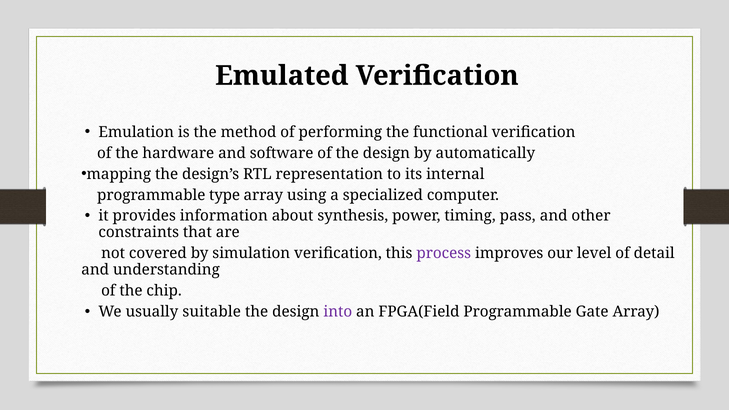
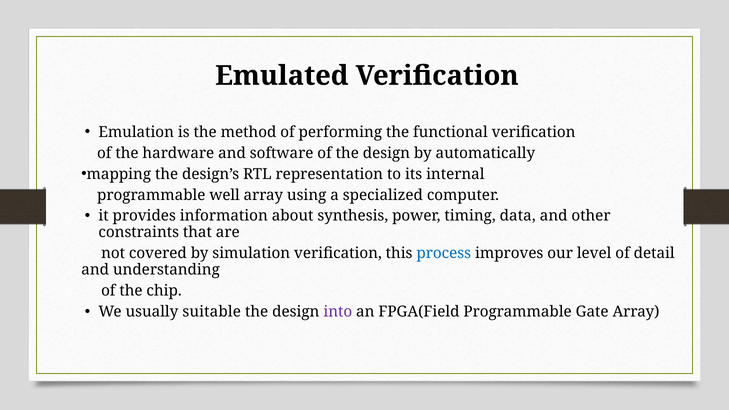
type: type -> well (225, 195)
pass: pass -> data (518, 216)
process colour: purple -> blue (444, 253)
